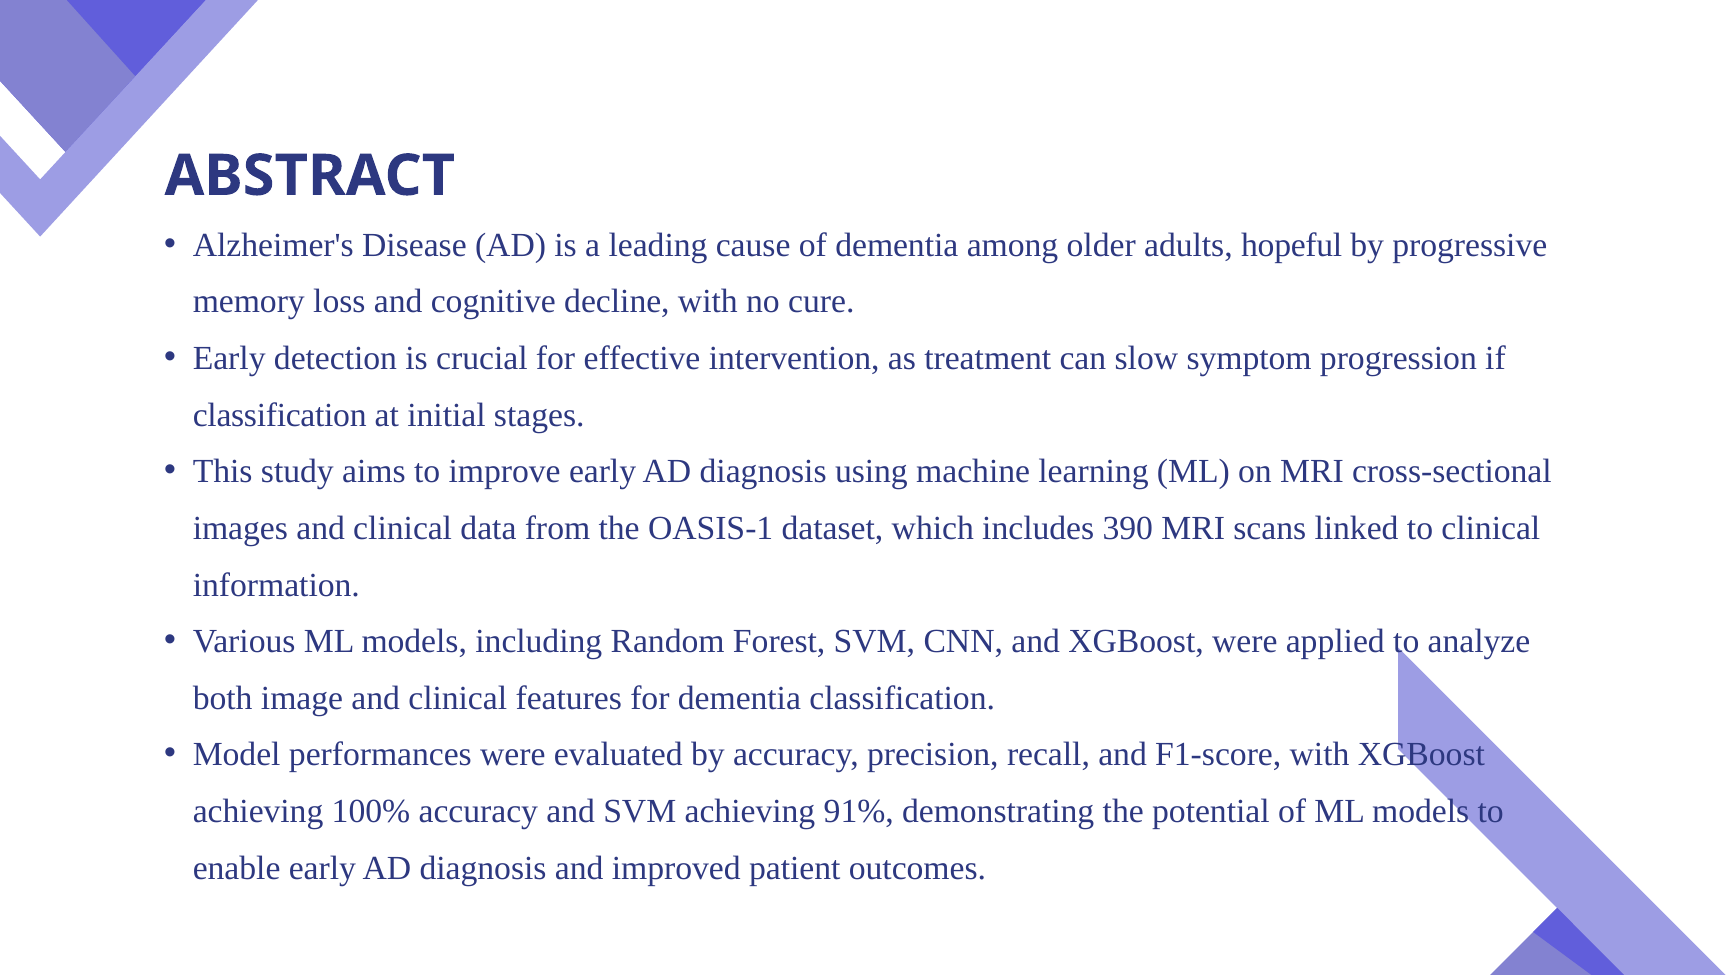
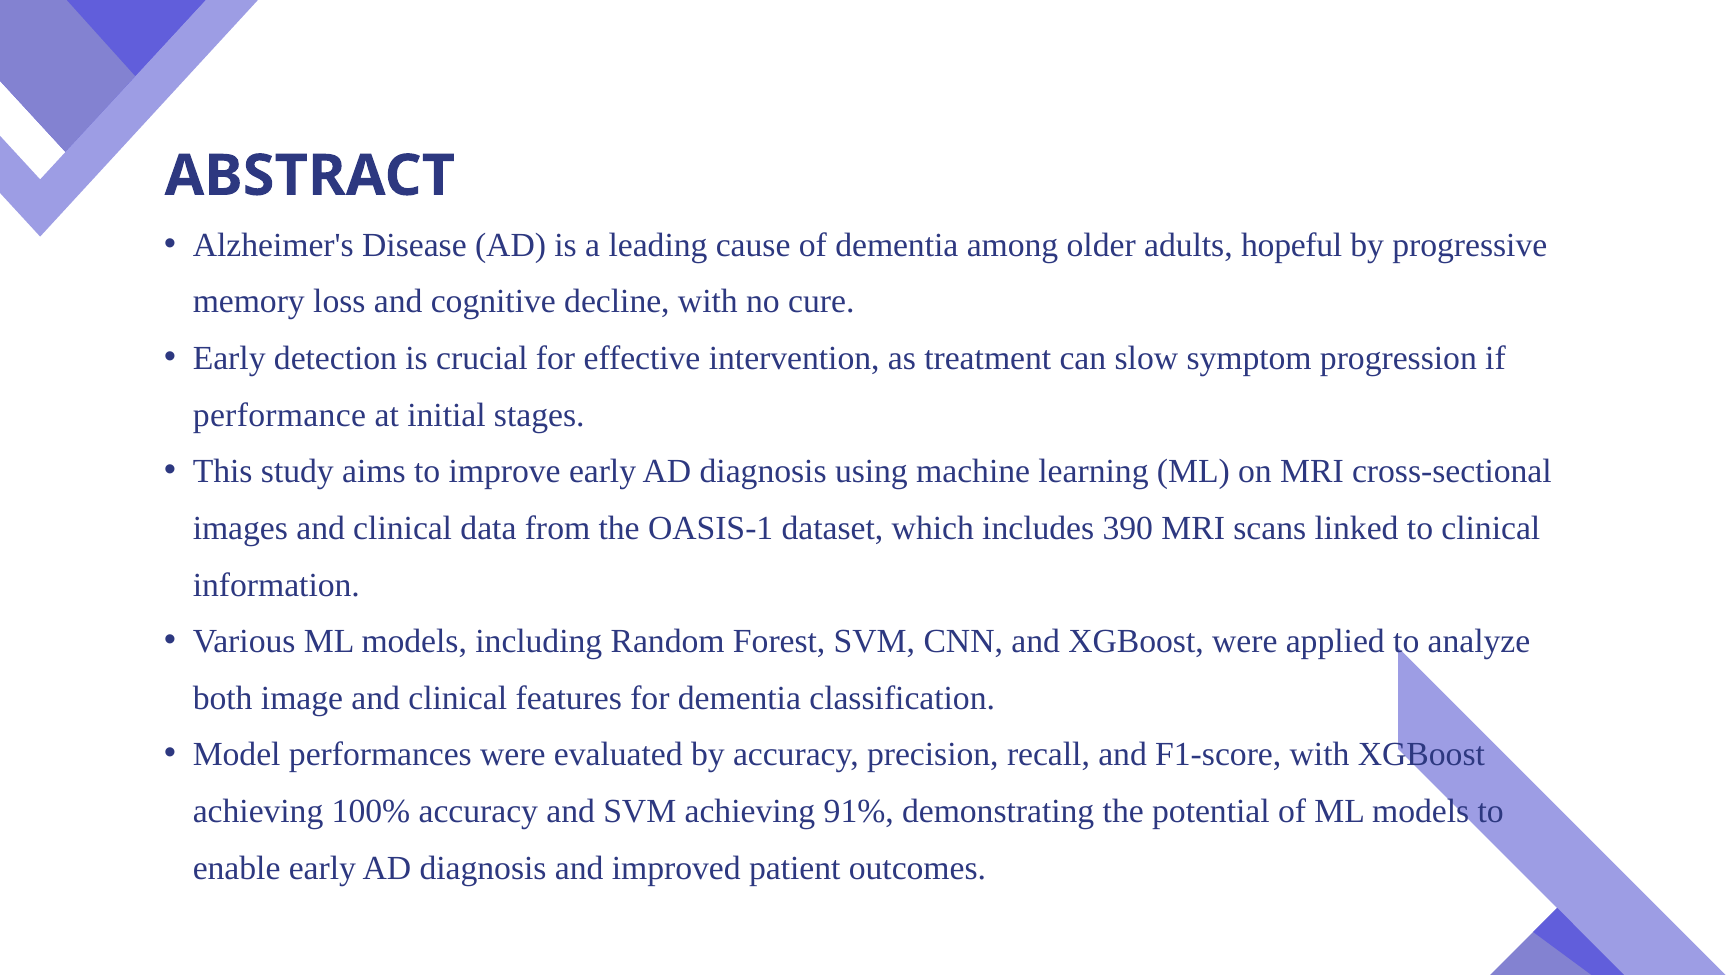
classification: classification -> performance (279, 415)
